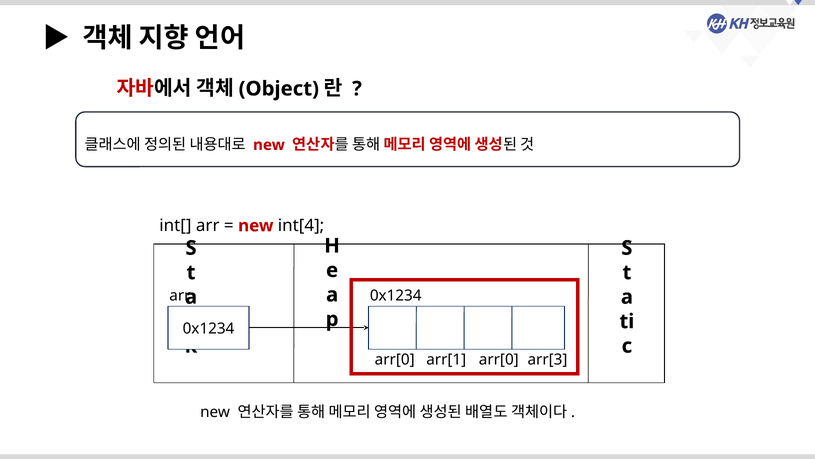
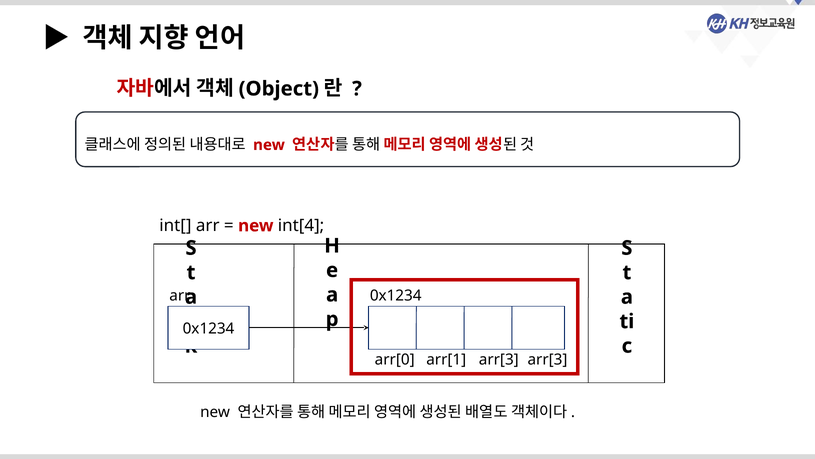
arr[1 arr[0: arr[0 -> arr[3 (499, 359)
